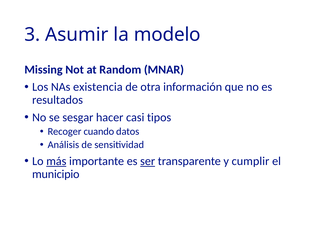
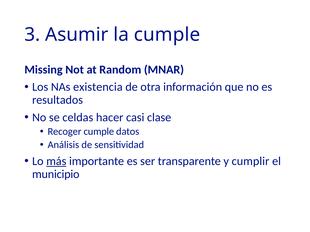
la modelo: modelo -> cumple (167, 35)
sesgar: sesgar -> celdas (78, 118)
tipos: tipos -> clase (159, 118)
Recoger cuando: cuando -> cumple (99, 132)
ser underline: present -> none (148, 162)
